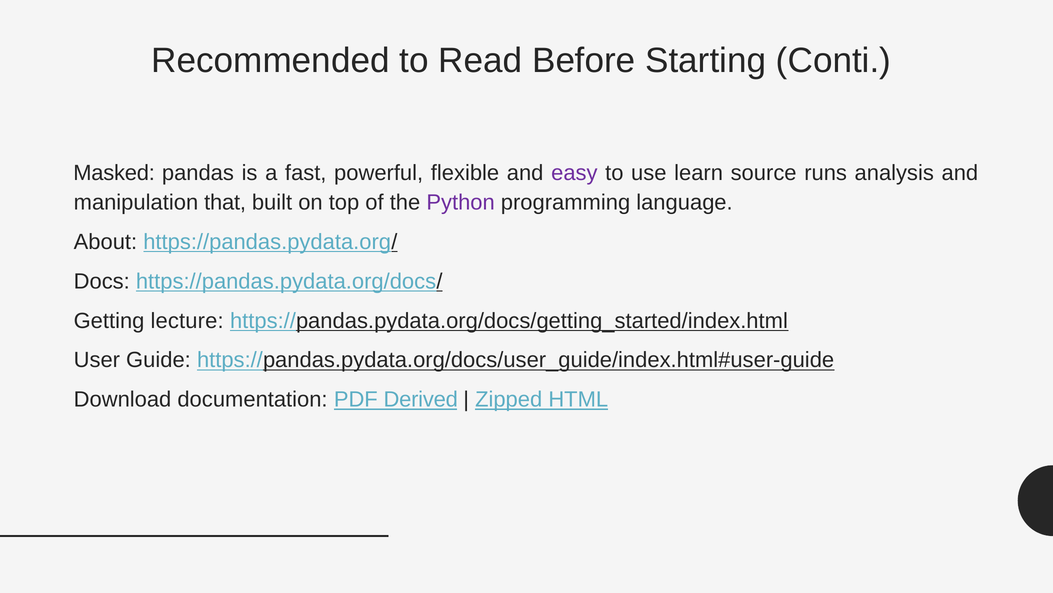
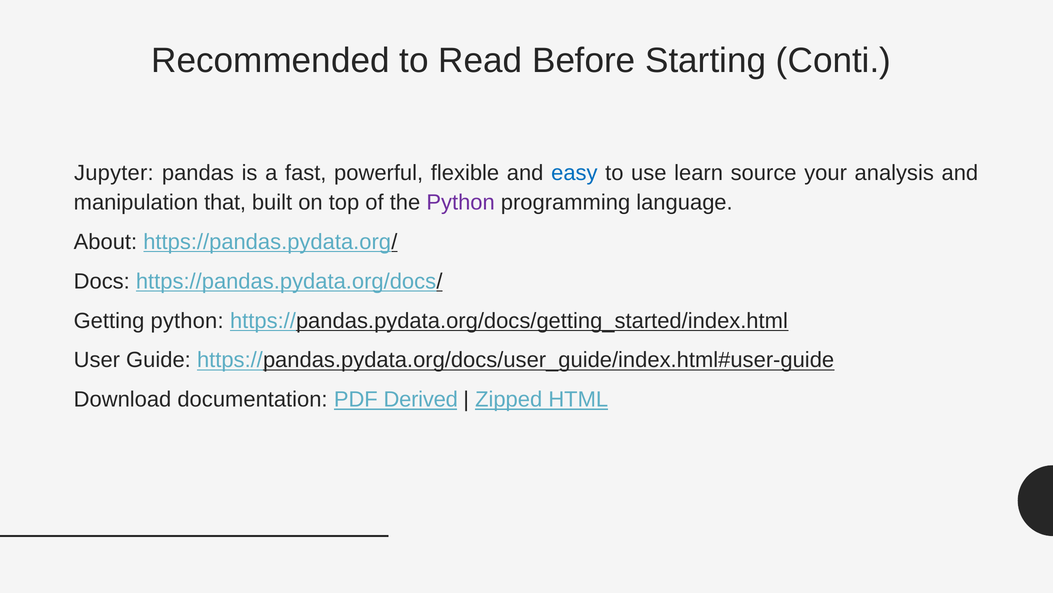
Masked: Masked -> Jupyter (114, 173)
easy colour: purple -> blue (574, 173)
runs: runs -> your (826, 173)
Getting lecture: lecture -> python (187, 320)
